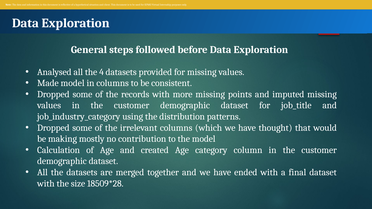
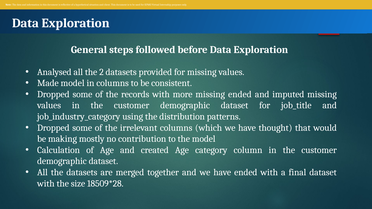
4: 4 -> 2 (101, 72)
missing points: points -> ended (240, 94)
